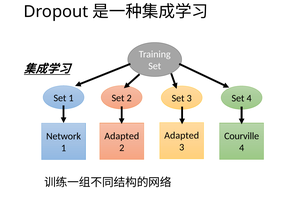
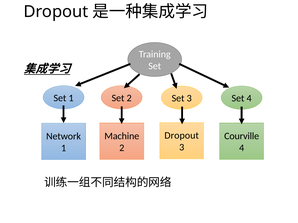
Adapted: Adapted -> Dropout (182, 136)
Adapted: Adapted -> Machine (122, 136)
